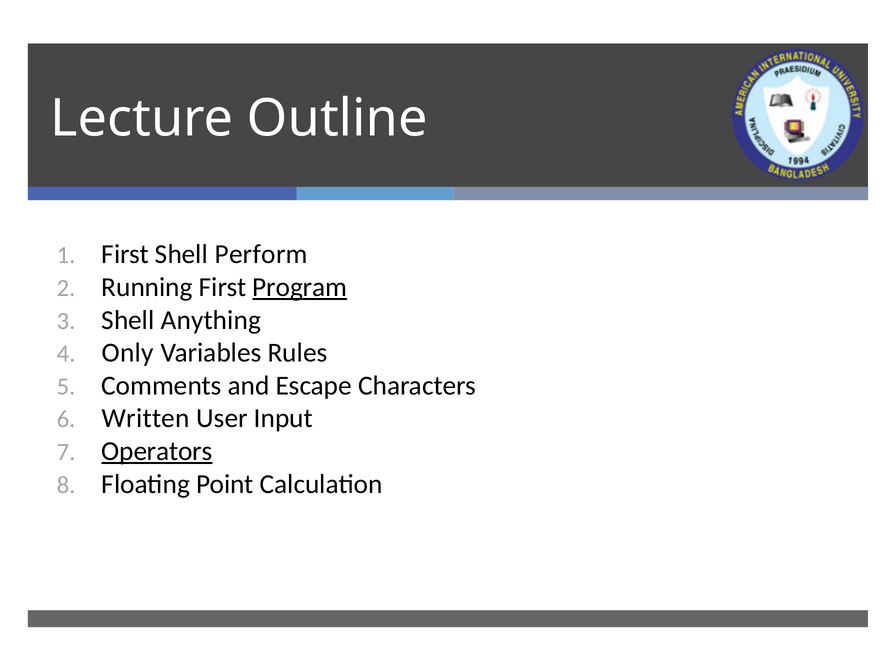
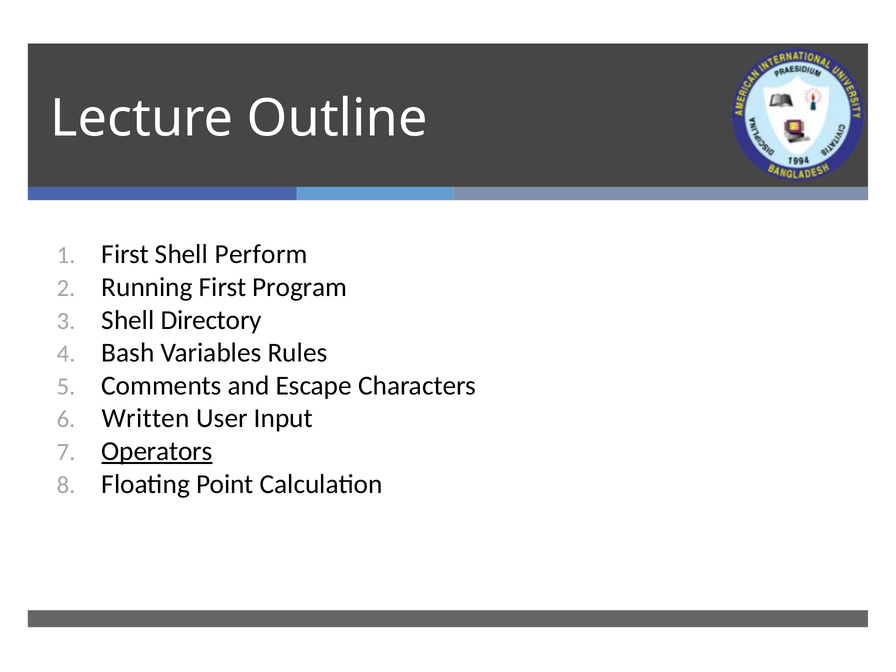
Program underline: present -> none (300, 287)
Anything: Anything -> Directory (211, 320)
Only: Only -> Bash (128, 353)
